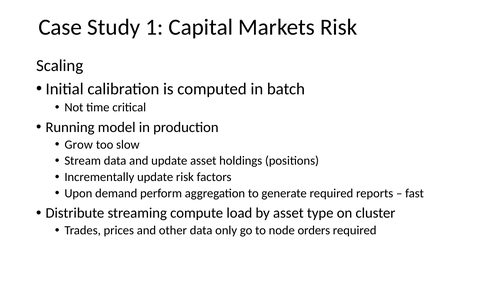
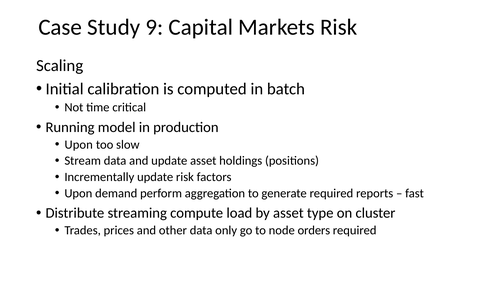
1: 1 -> 9 (154, 27)
Grow: Grow -> Upon (79, 145)
